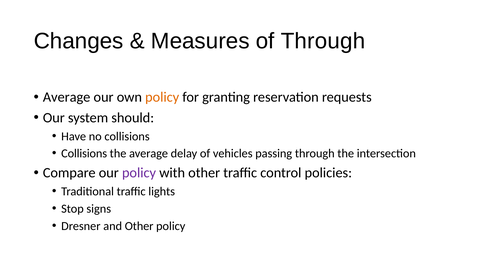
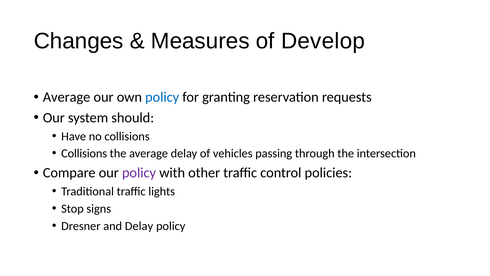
of Through: Through -> Develop (323, 41)
policy colour: orange -> blue (162, 97)
and Other: Other -> Delay (139, 226)
